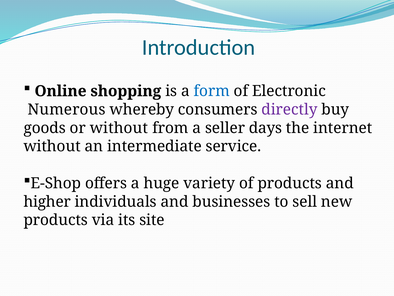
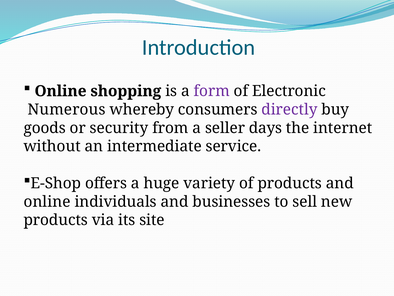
form colour: blue -> purple (212, 91)
or without: without -> security (119, 128)
higher: higher -> online (47, 201)
